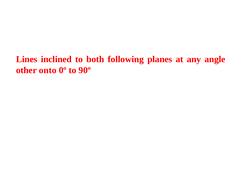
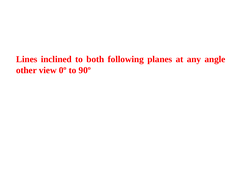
onto: onto -> view (48, 70)
